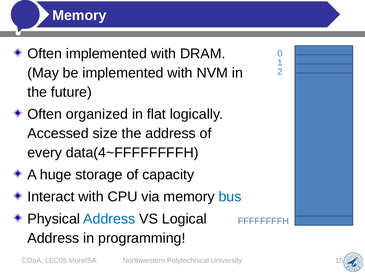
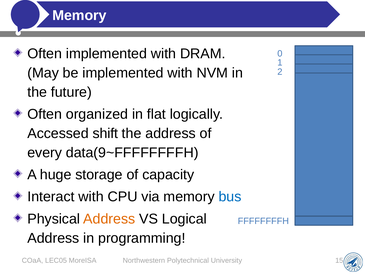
size: size -> shift (105, 133)
data(4~FFFFFFFFH: data(4~FFFFFFFFH -> data(9~FFFFFFFFH (132, 152)
Address colour: blue -> orange (109, 219)
